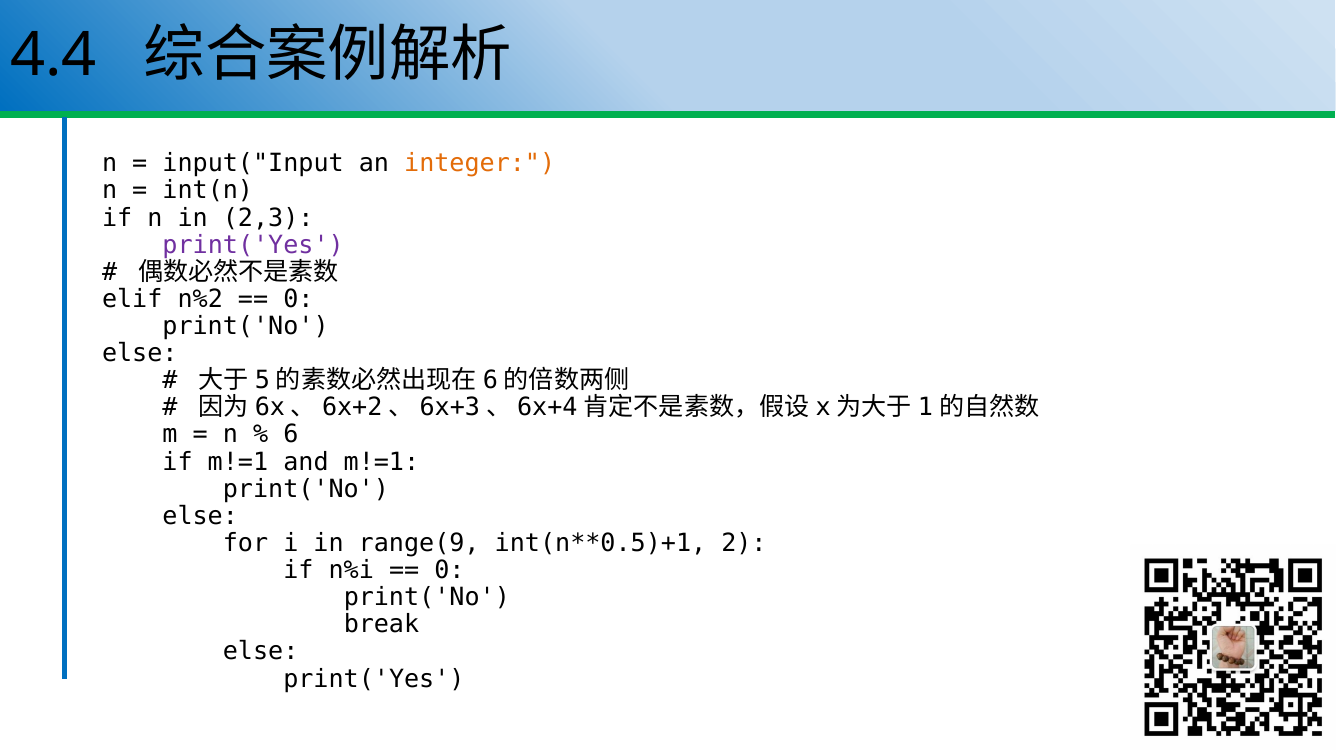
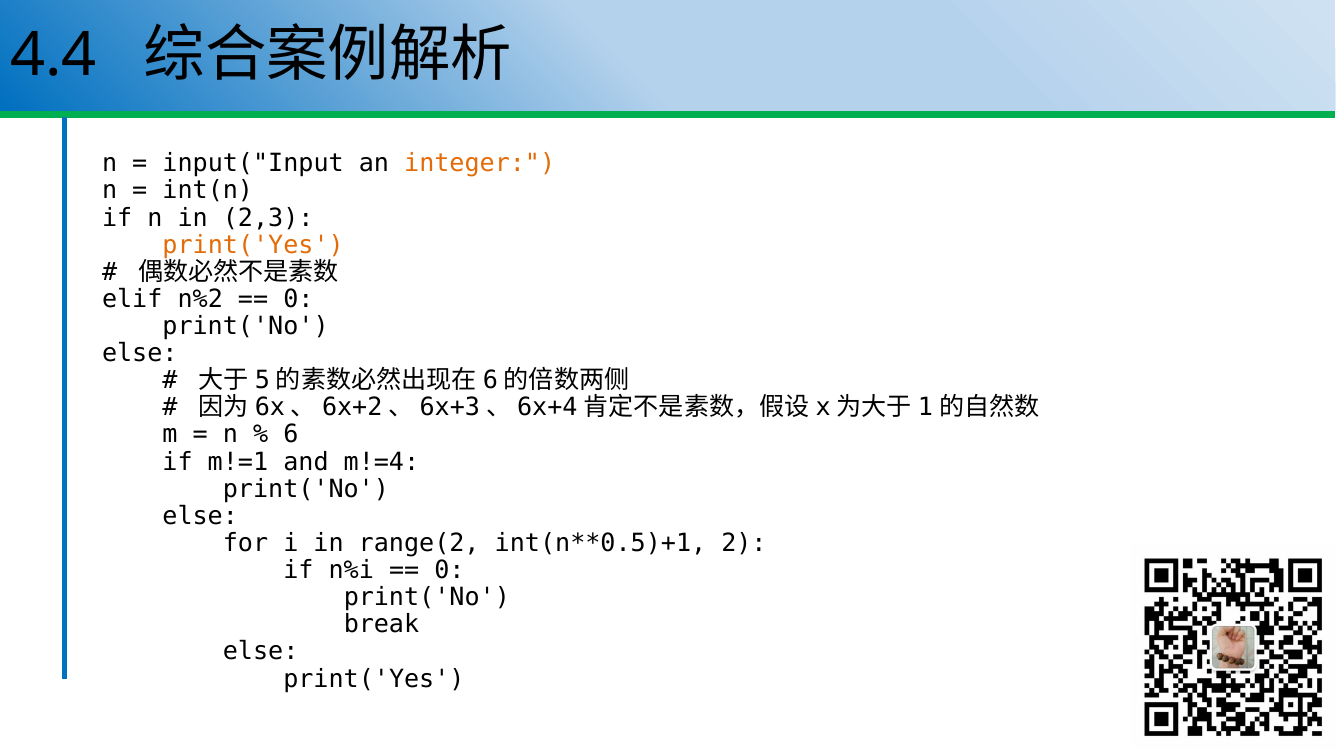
print('Yes colour: purple -> orange (253, 245)
and m!=1: m!=1 -> m!=4 (381, 462)
range(9: range(9 -> range(2 (419, 543)
